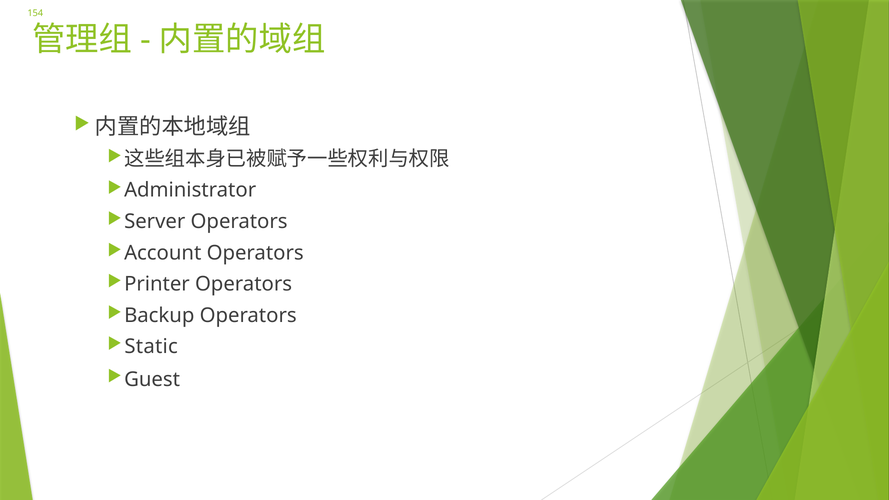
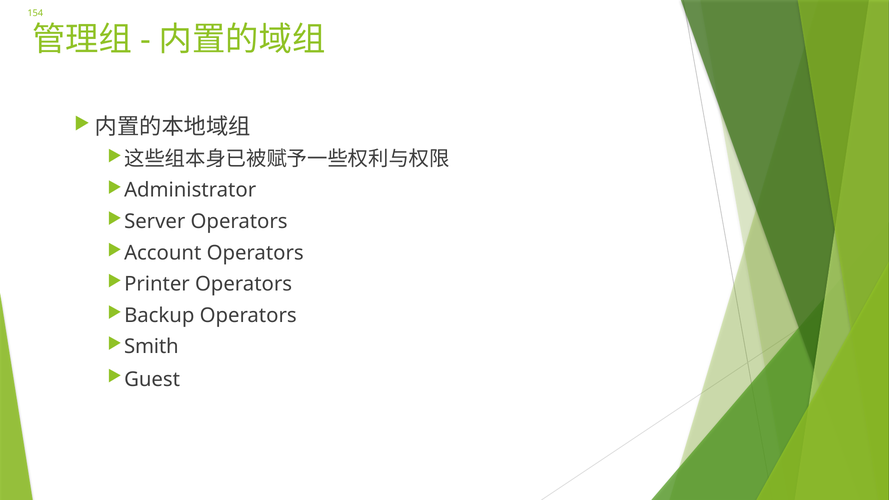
Static: Static -> Smith (151, 347)
